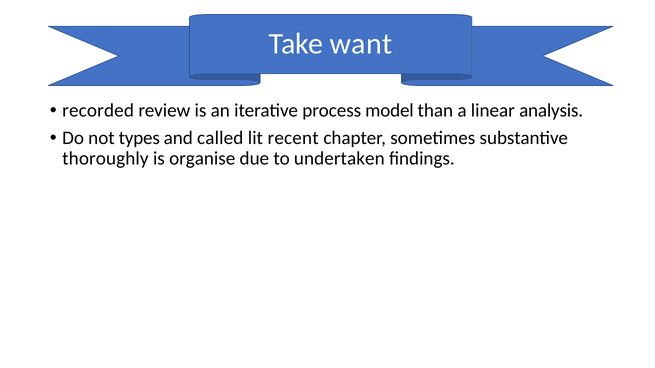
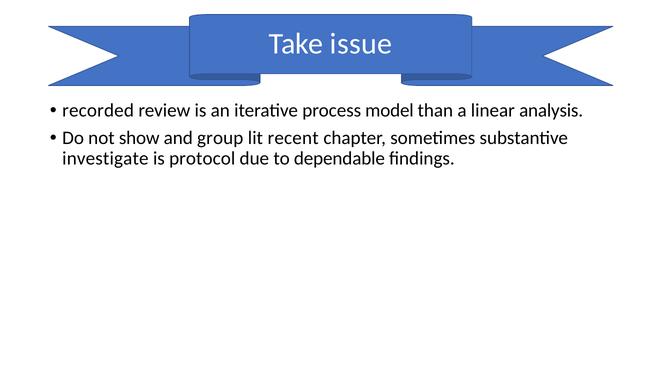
want: want -> issue (361, 44)
types: types -> show (139, 138)
called: called -> group (220, 138)
thoroughly: thoroughly -> investigate (105, 159)
organise: organise -> protocol (202, 159)
undertaken: undertaken -> dependable (339, 159)
